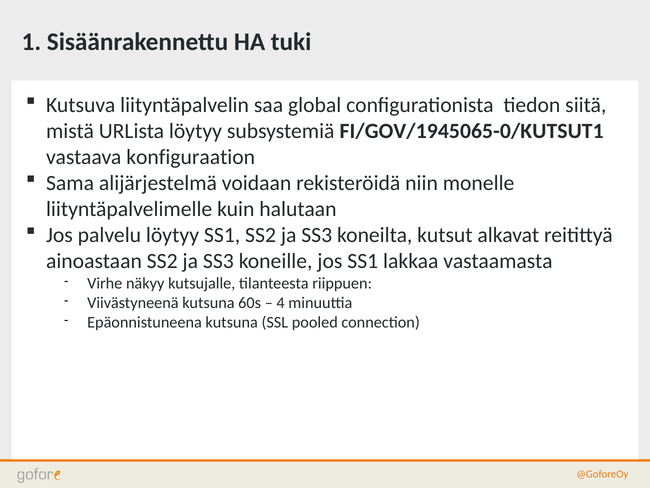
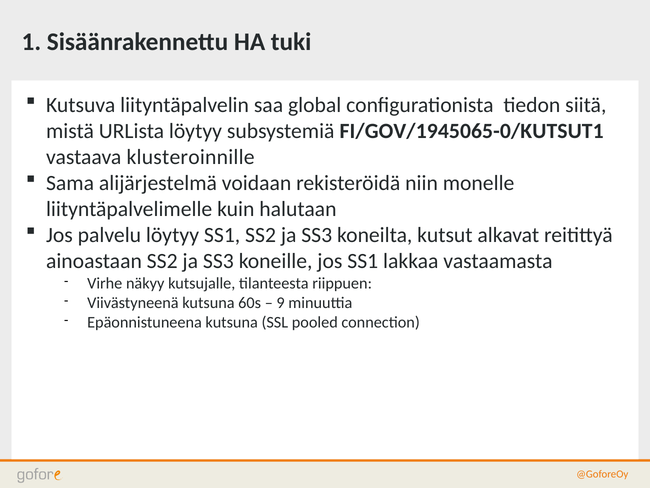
konfiguraation: konfiguraation -> klusteroinnille (191, 157)
4: 4 -> 9 (281, 303)
